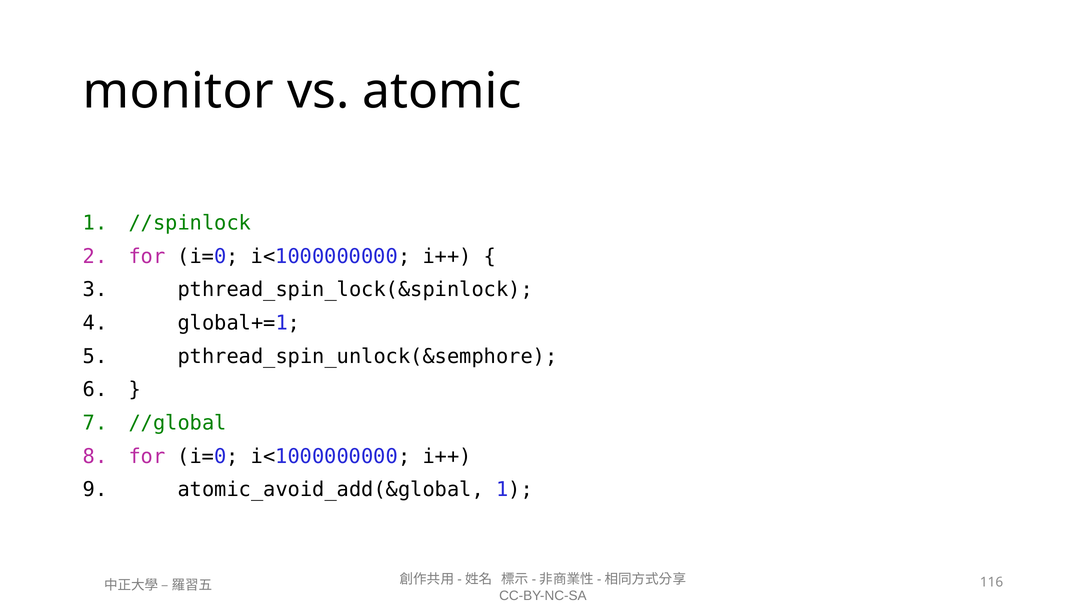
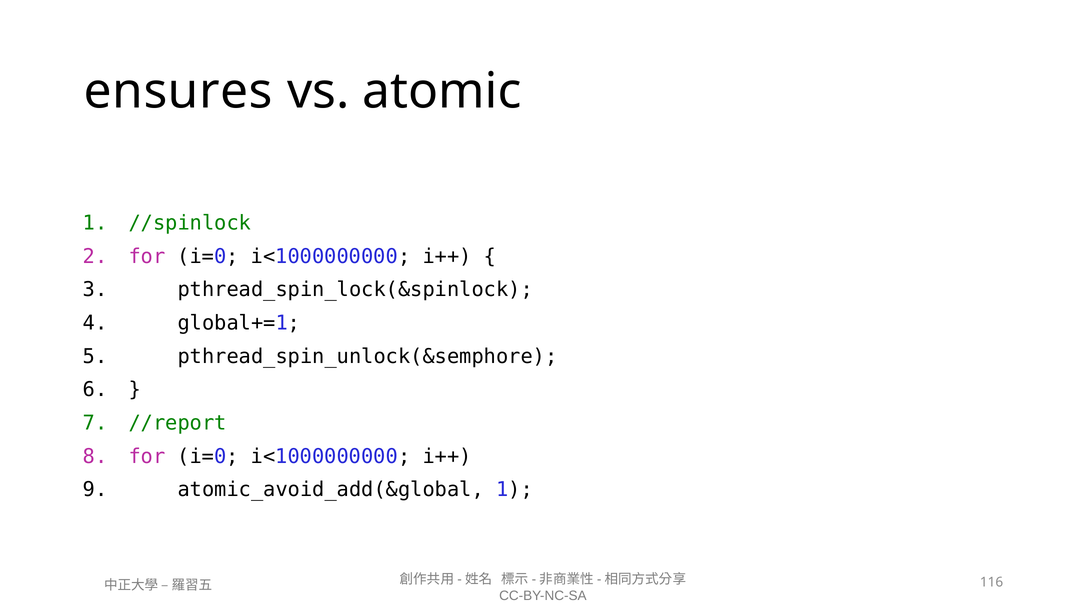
monitor: monitor -> ensures (178, 91)
//global: //global -> //report (178, 423)
